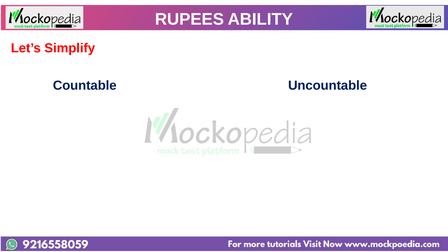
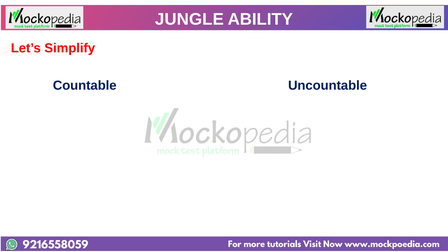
RUPEES: RUPEES -> JUNGLE (189, 19)
